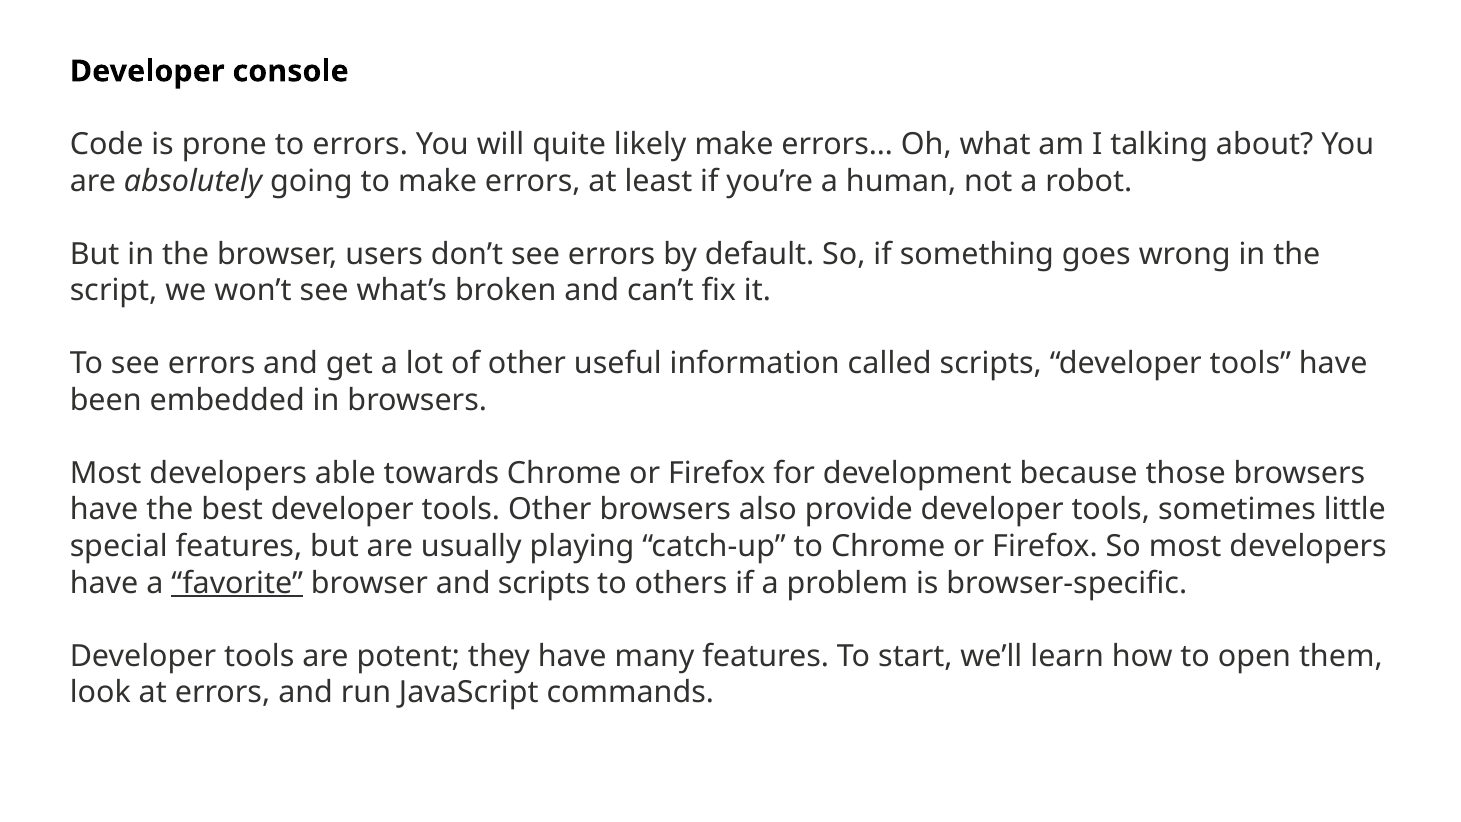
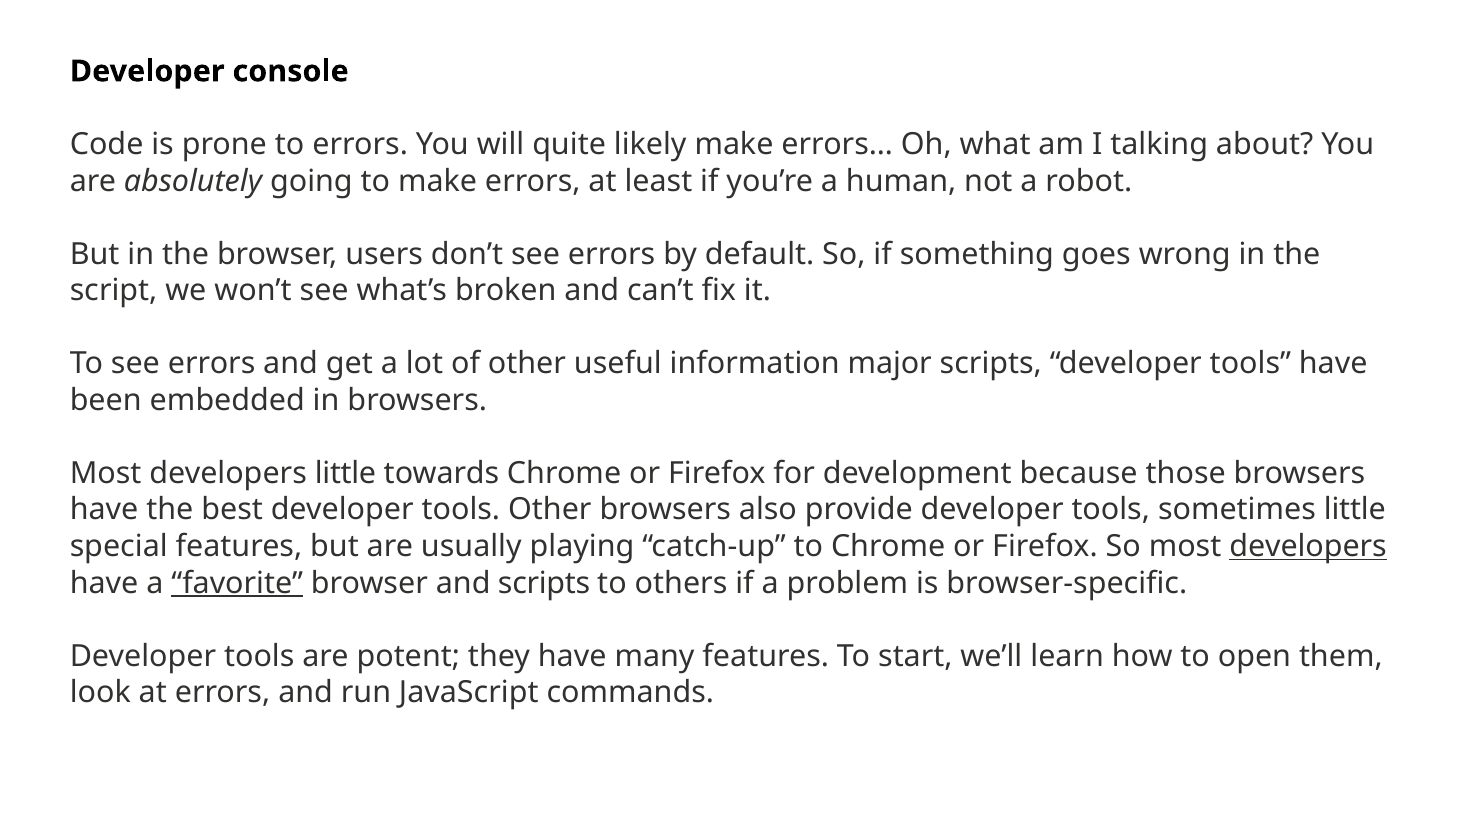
called: called -> major (890, 364)
developers able: able -> little (346, 473)
developers underline: none -> present (1308, 546)
